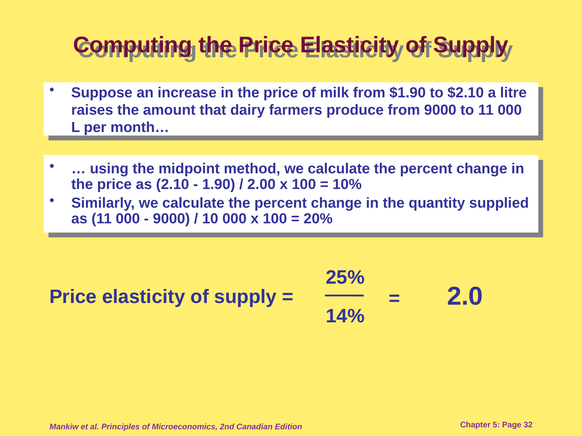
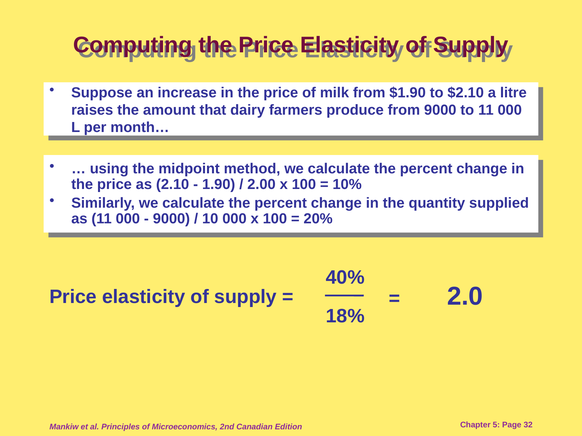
25%: 25% -> 40% (345, 278)
14%: 14% -> 18% (345, 317)
